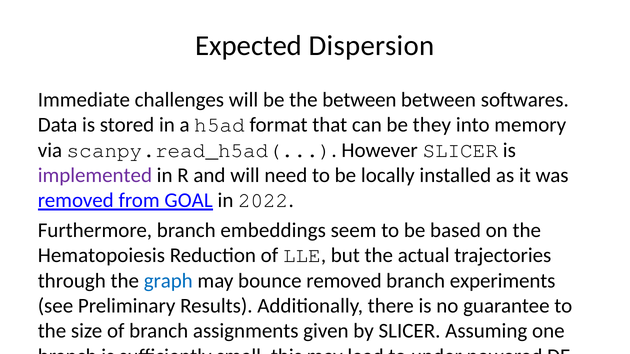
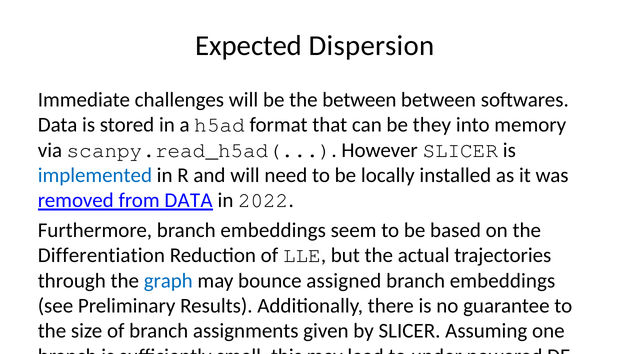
implemented colour: purple -> blue (95, 176)
from GOAL: GOAL -> DATA (189, 201)
Hematopoiesis: Hematopoiesis -> Differentiation (101, 256)
bounce removed: removed -> assigned (344, 281)
experiments: experiments -> embeddings (503, 281)
